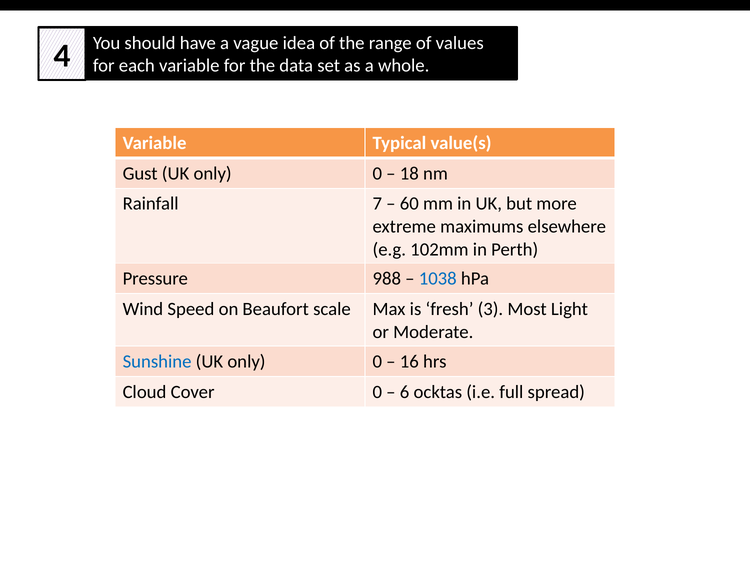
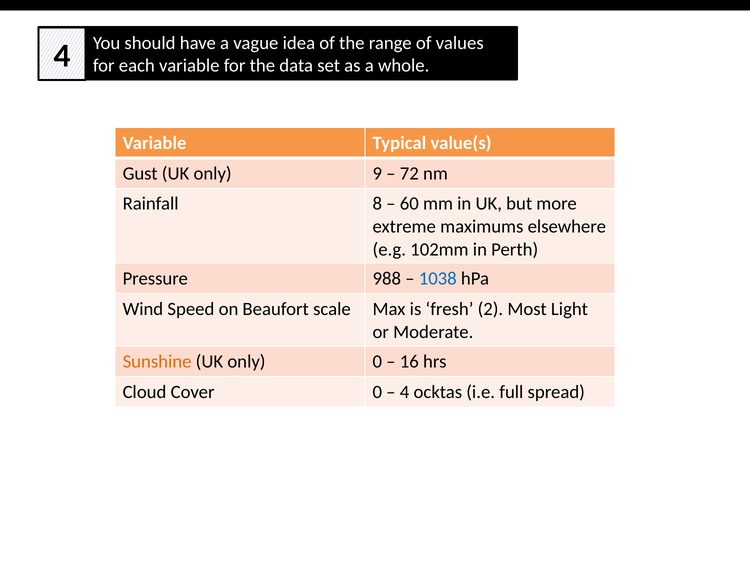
Gust UK only 0: 0 -> 9 (377, 174)
18: 18 -> 72 (409, 174)
7: 7 -> 8 (377, 204)
3: 3 -> 2 (490, 309)
Sunshine colour: blue -> orange (157, 362)
6: 6 -> 4 (405, 392)
